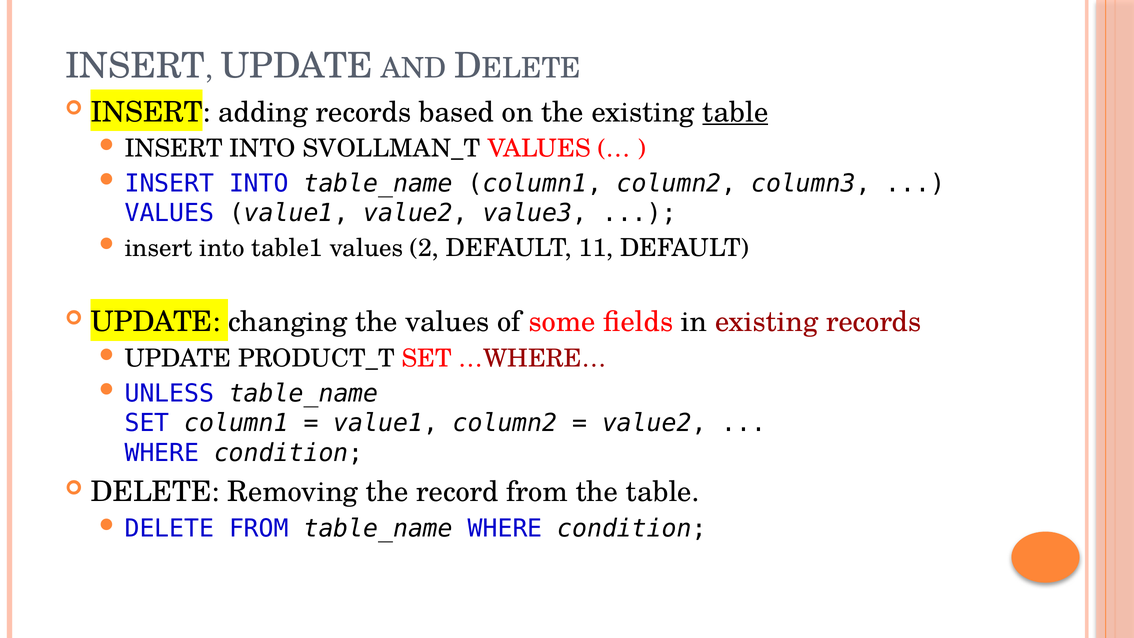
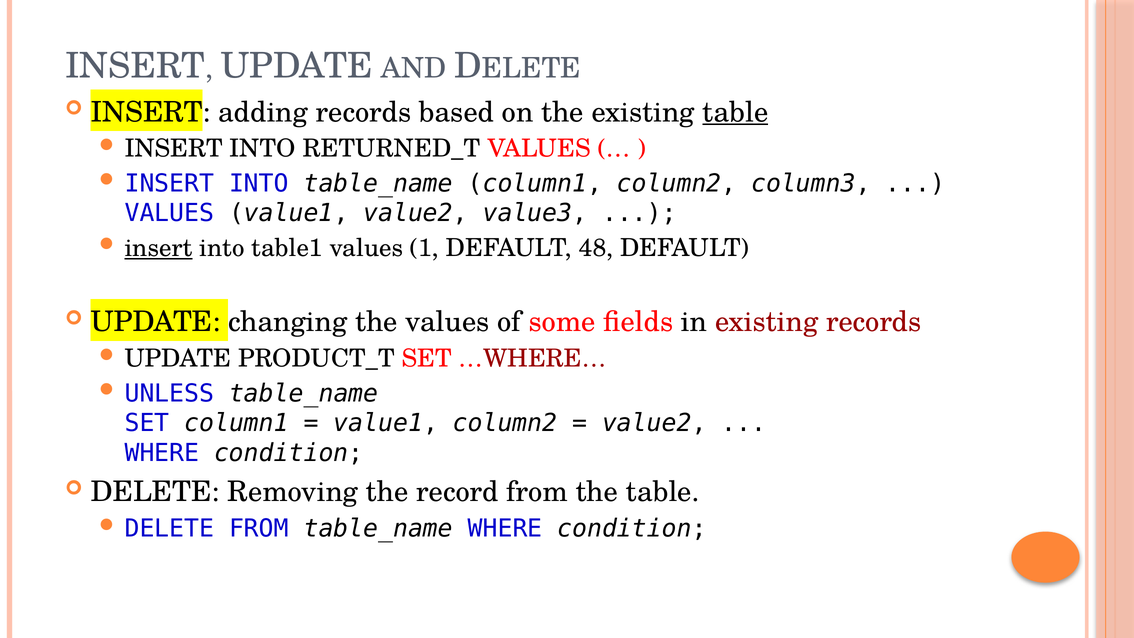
SVOLLMAN_T: SVOLLMAN_T -> RETURNED_T (392, 149)
insert underline: none -> present (159, 248)
2: 2 -> 1 (424, 248)
11: 11 -> 48 (596, 248)
